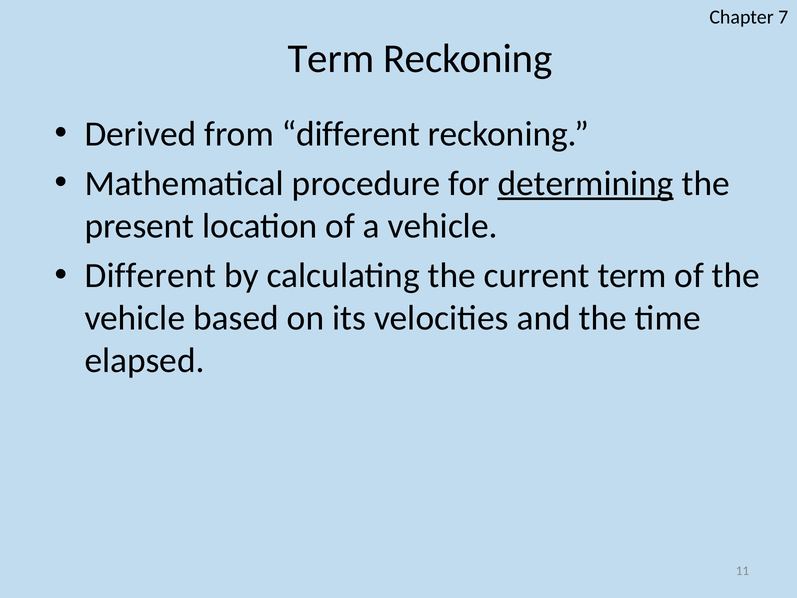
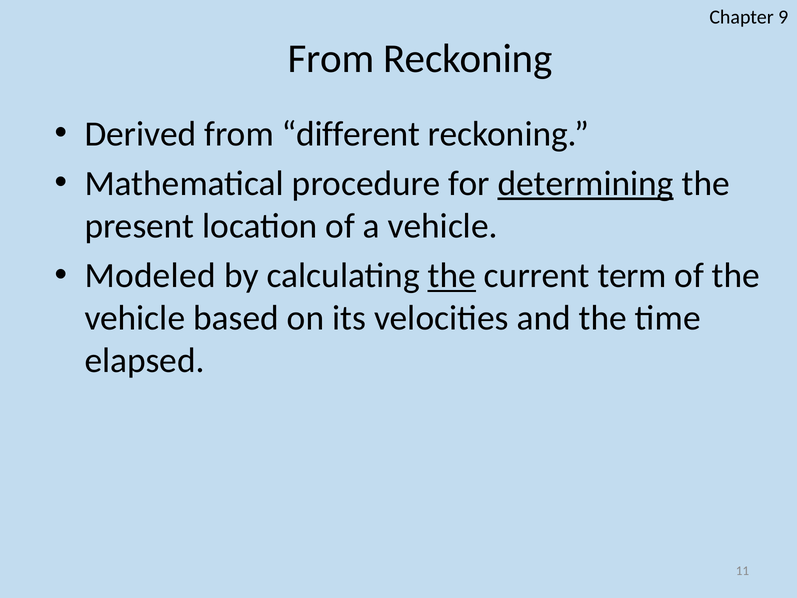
7: 7 -> 9 (783, 17)
Term: Term -> From (331, 59)
Different: Different -> Modeled (150, 276)
the underline: none -> present (452, 276)
